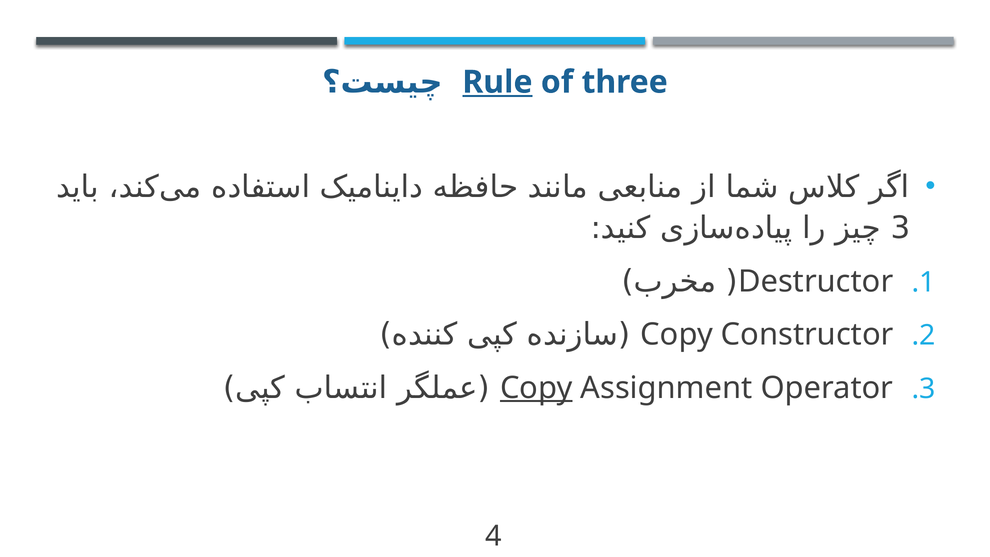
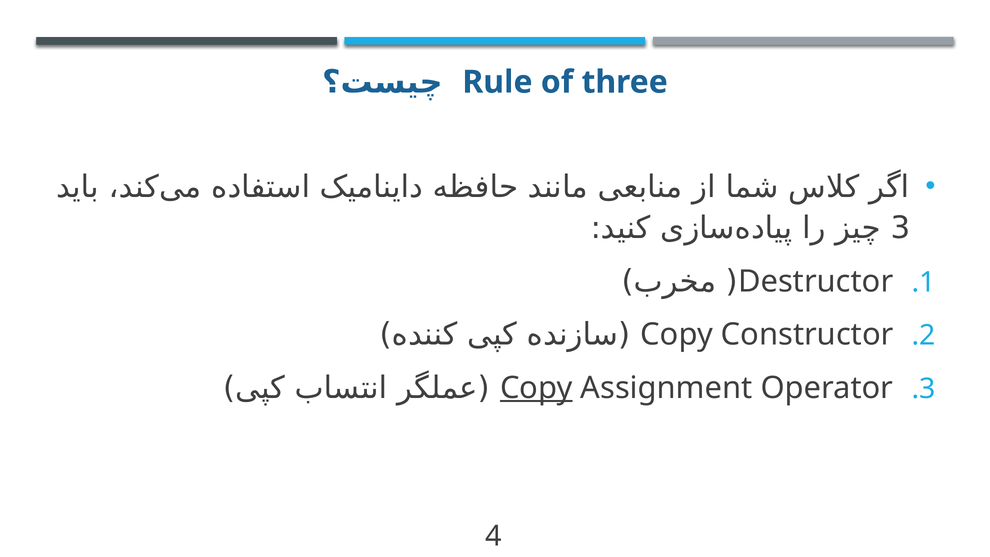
Rule underline: present -> none (497, 82)
